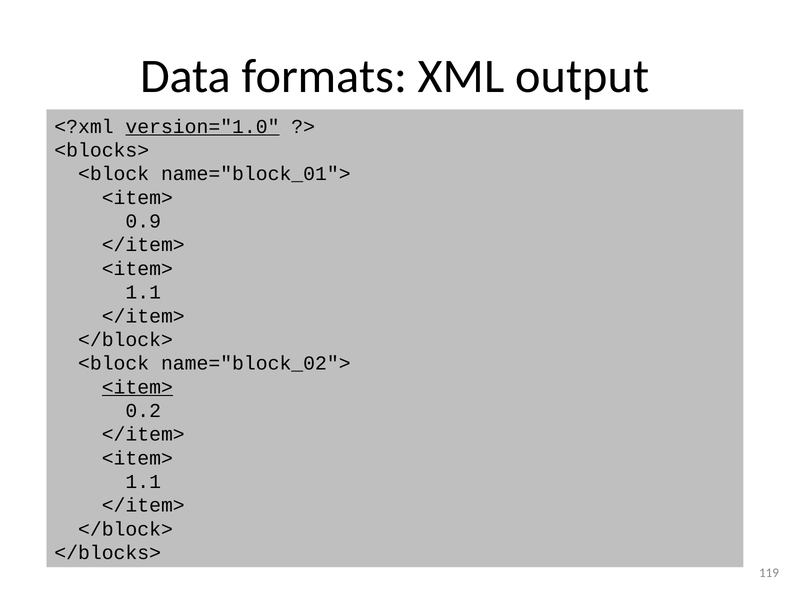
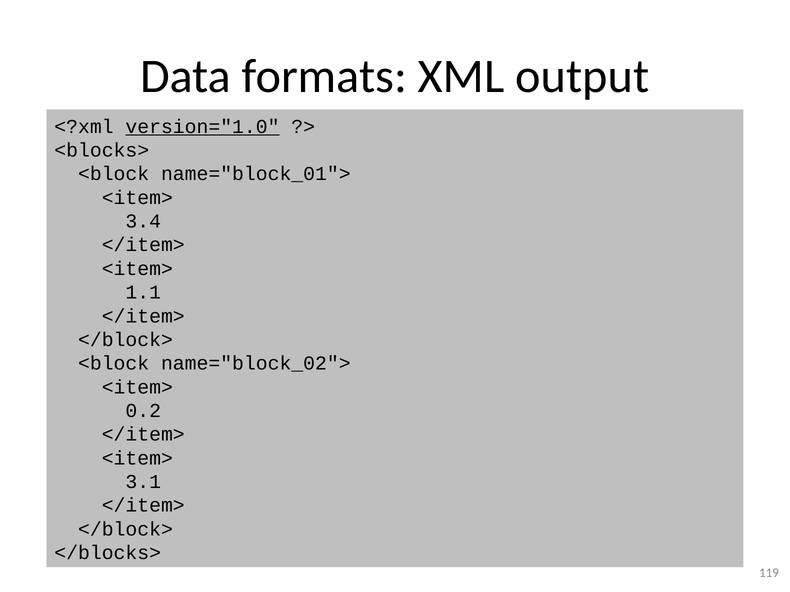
0.9: 0.9 -> 3.4 (143, 221)
<item> underline: present -> none (137, 387)
1.1: 1.1 -> 3.1 (143, 482)
